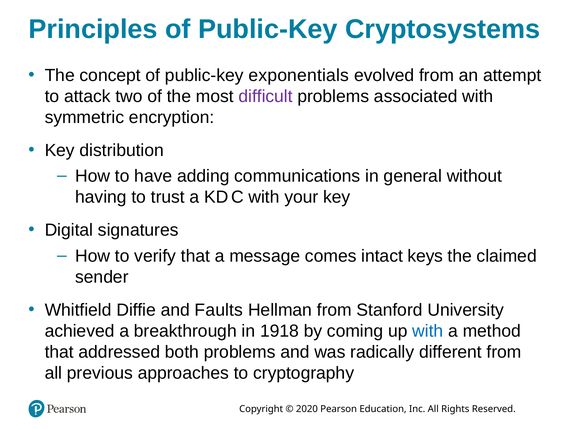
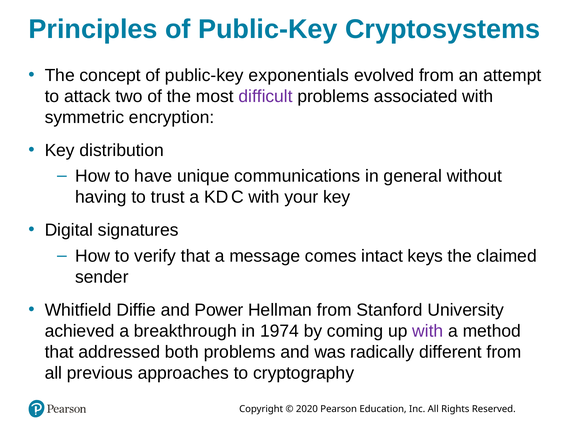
adding: adding -> unique (203, 176)
Faults: Faults -> Power (219, 310)
1918: 1918 -> 1974 (279, 331)
with colour: blue -> purple (428, 331)
